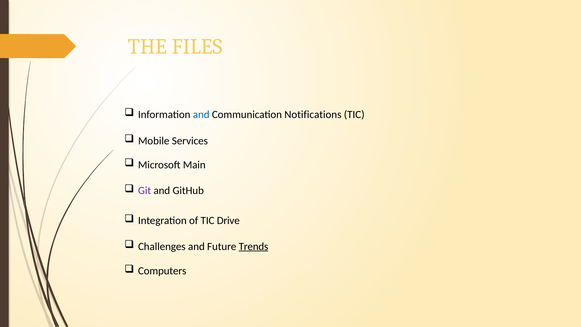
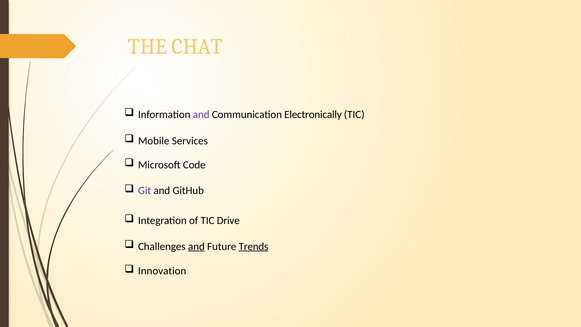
FILES: FILES -> CHAT (197, 47)
and colour: blue -> purple (201, 114)
Notifications: Notifications -> Electronically (313, 114)
Main: Main -> Code (194, 165)
and underline: none -> present (196, 246)
Computers: Computers -> Innovation (162, 271)
